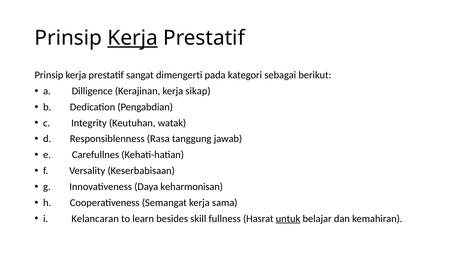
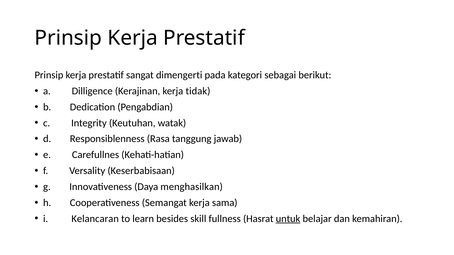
Kerja underline: present -> none (133, 38)
sikap: sikap -> tidak (198, 91)
keharmonisan: keharmonisan -> menghasilkan (192, 187)
